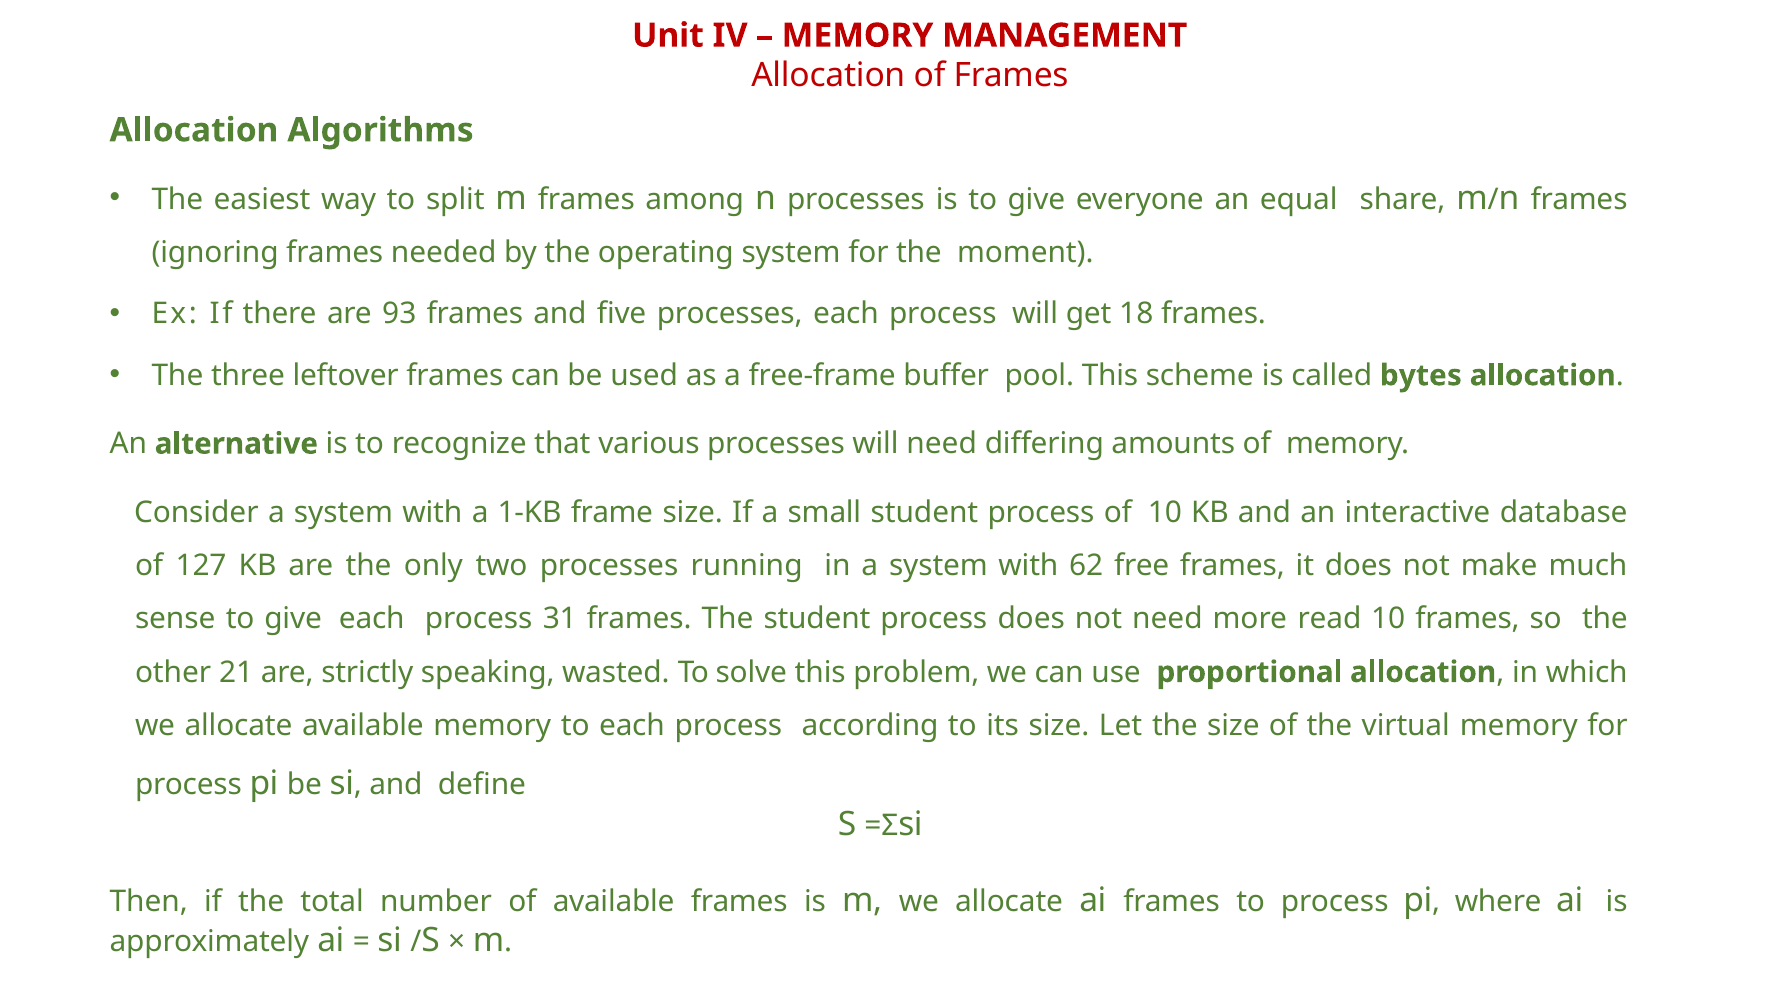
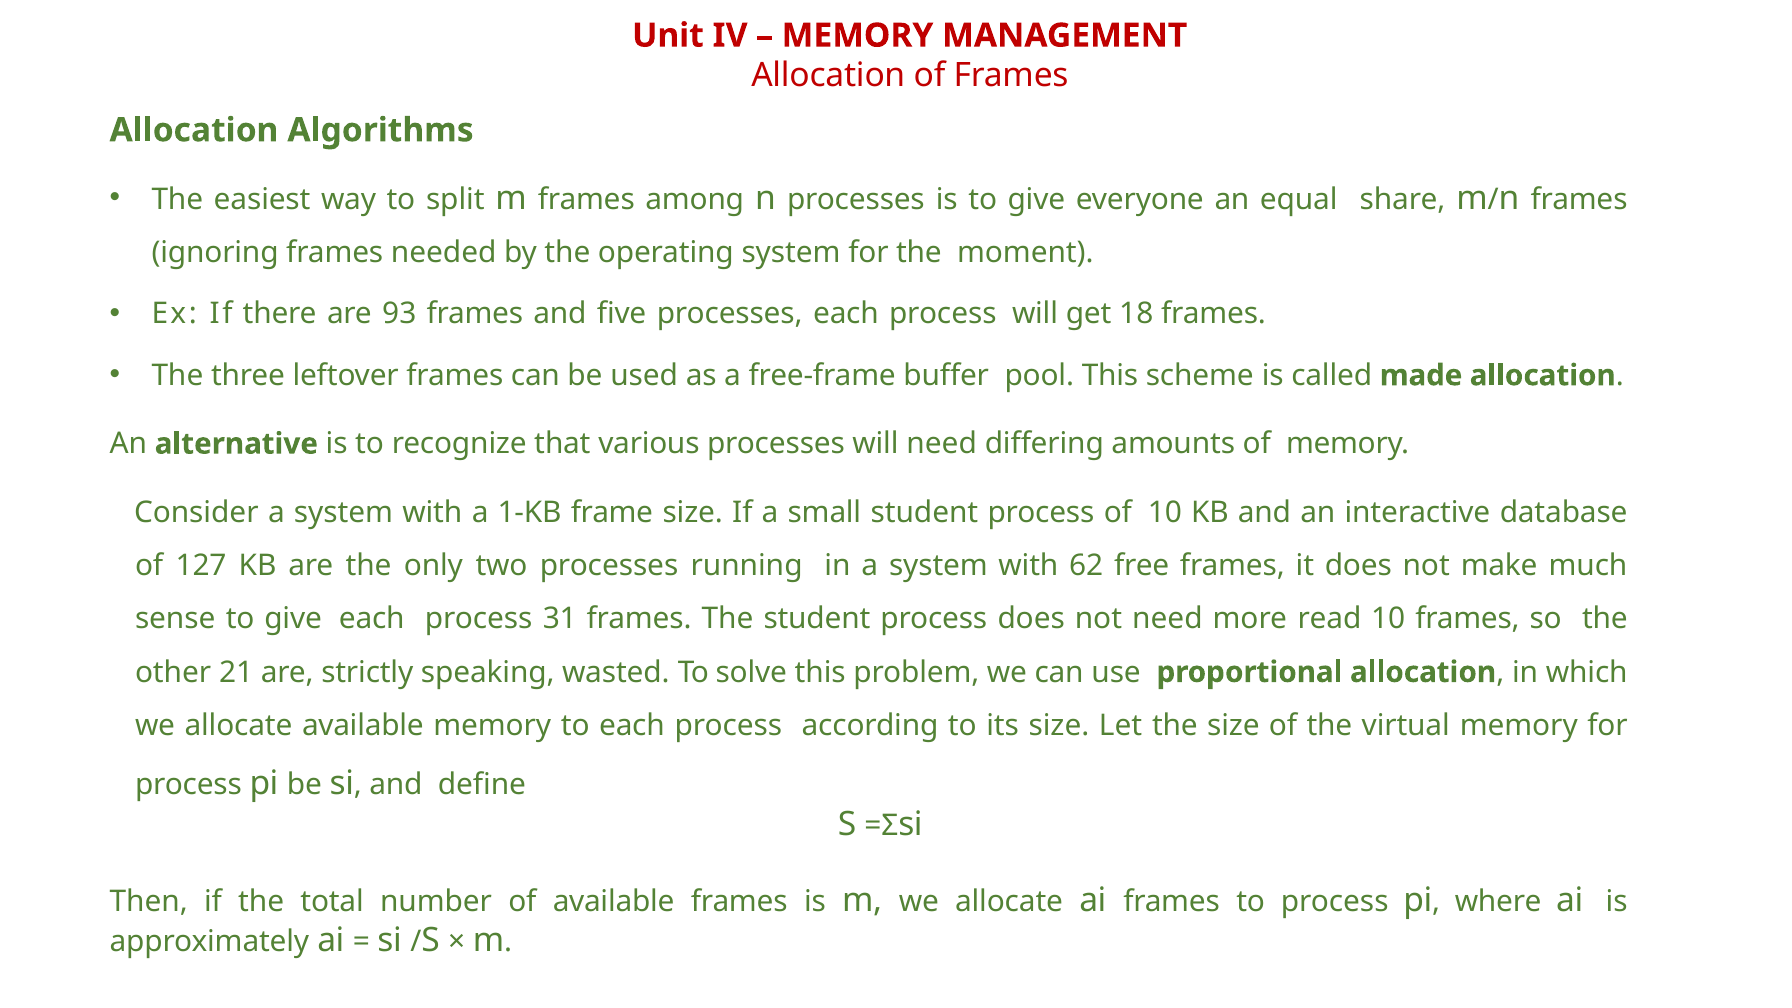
bytes: bytes -> made (1421, 375)
